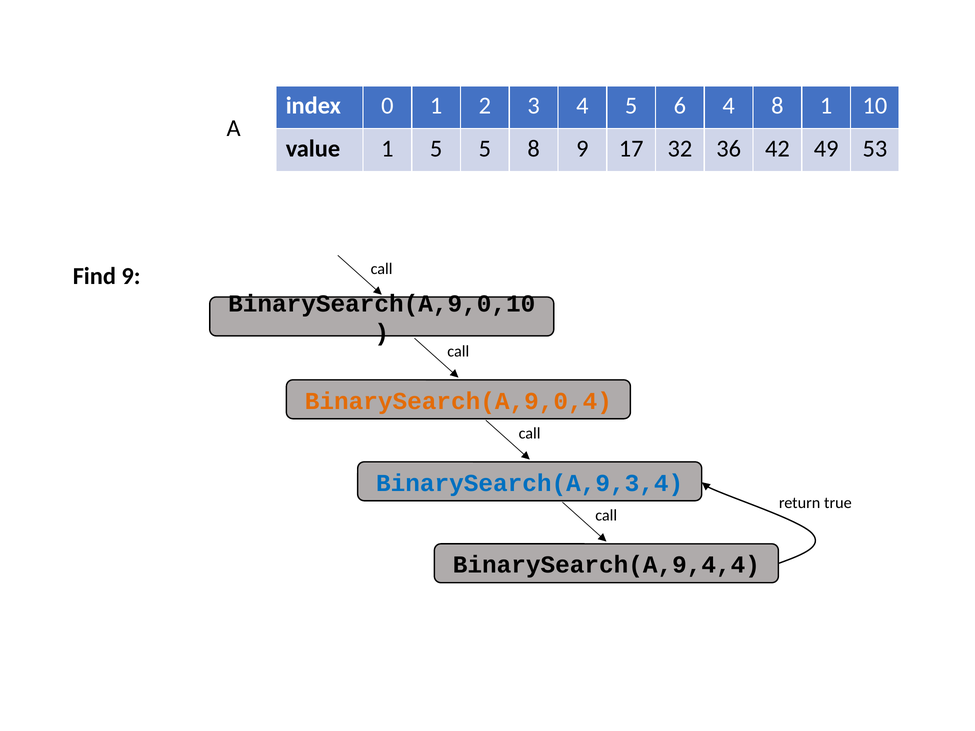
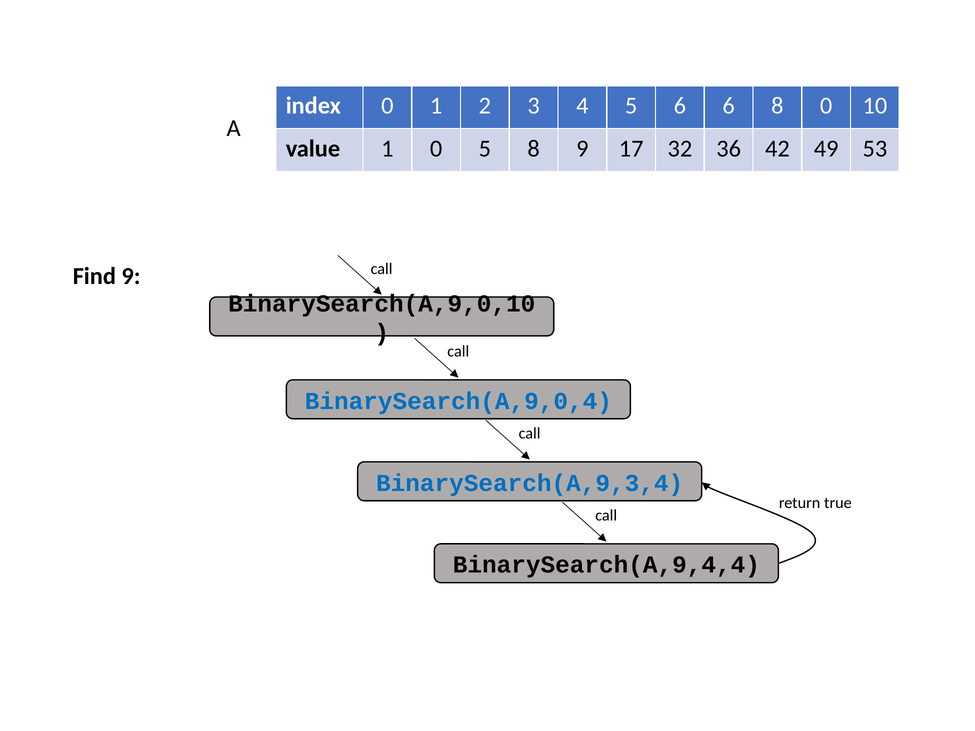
6 4: 4 -> 6 (729, 106)
8 1: 1 -> 0 (826, 106)
1 5: 5 -> 0 (436, 149)
BinarySearch(A,9,0,4 colour: orange -> blue (458, 401)
